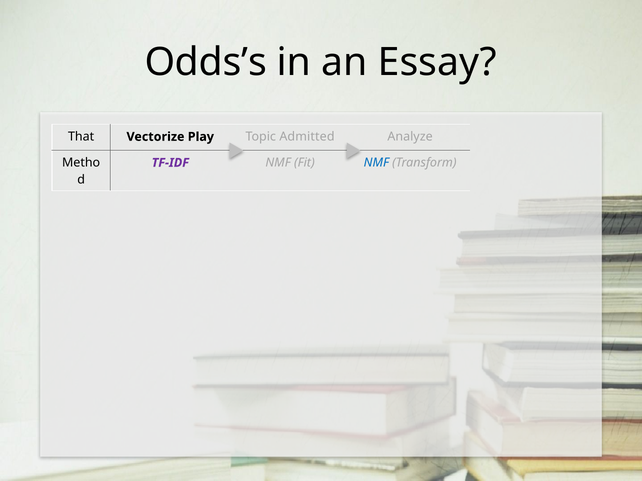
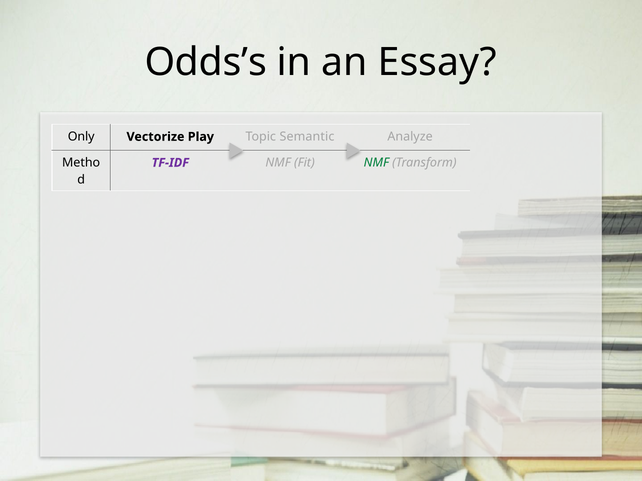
That: That -> Only (81, 137)
Admitted: Admitted -> Semantic (307, 137)
NMF colour: blue -> green (376, 163)
